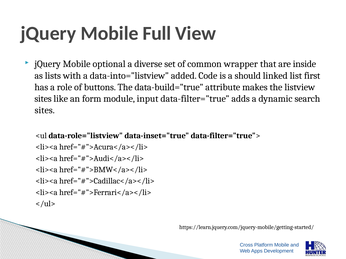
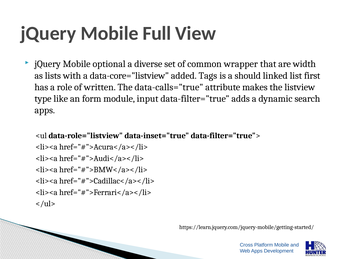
inside: inside -> width (304, 64)
data-into="listview: data-into="listview -> data-core="listview (129, 76)
Code: Code -> Tags (208, 76)
buttons: buttons -> written (100, 87)
data-build="true: data-build="true -> data-calls="true (169, 87)
sites: sites -> type (43, 99)
sites: sites -> apps (45, 110)
